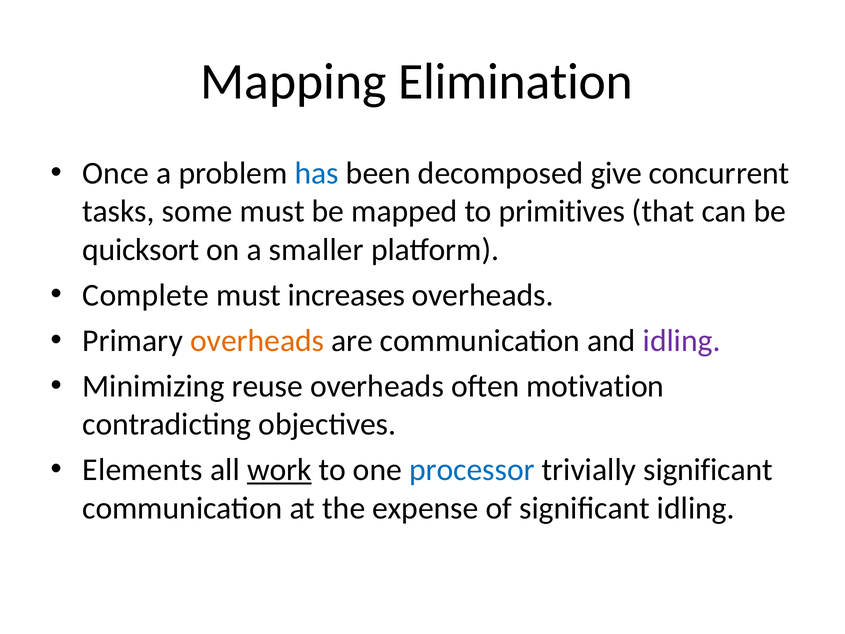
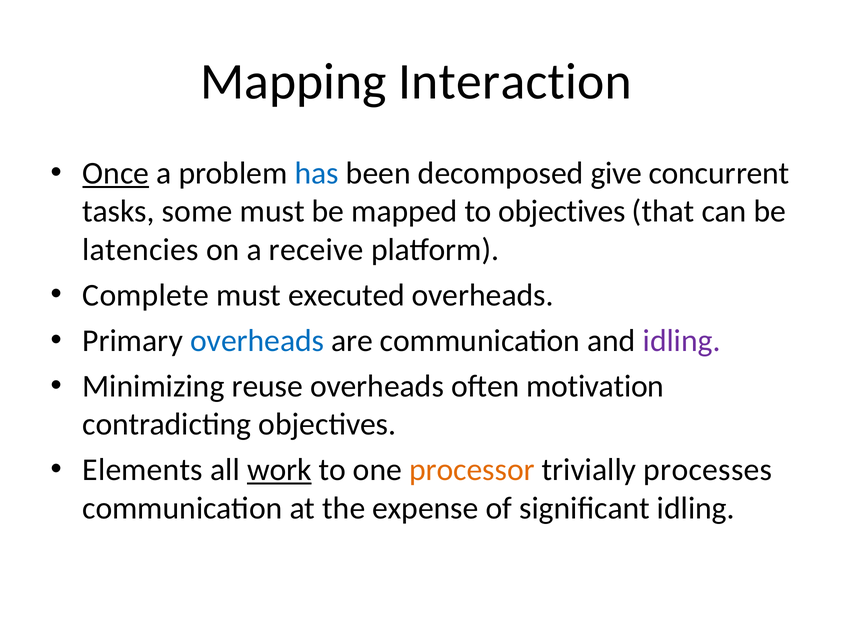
Elimination: Elimination -> Interaction (515, 82)
Once underline: none -> present (116, 173)
to primitives: primitives -> objectives (562, 211)
quicksort: quicksort -> latencies (141, 249)
smaller: smaller -> receive (316, 249)
increases: increases -> executed (346, 295)
overheads colour: orange -> blue (257, 341)
processor colour: blue -> orange (472, 470)
trivially significant: significant -> processes (708, 470)
